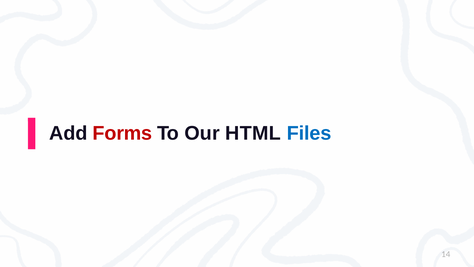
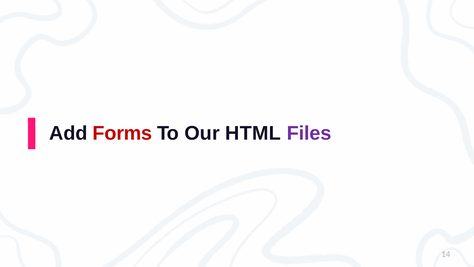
Files colour: blue -> purple (309, 133)
